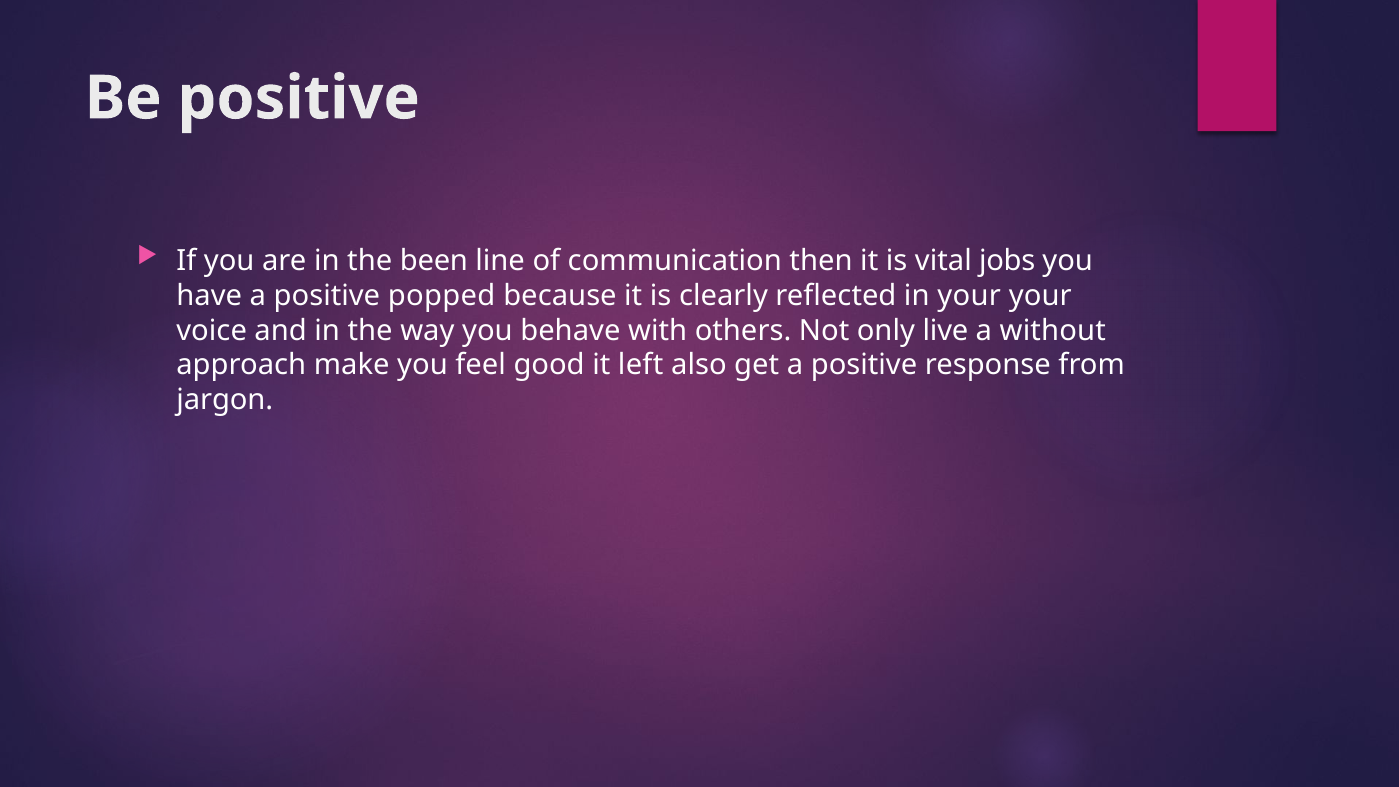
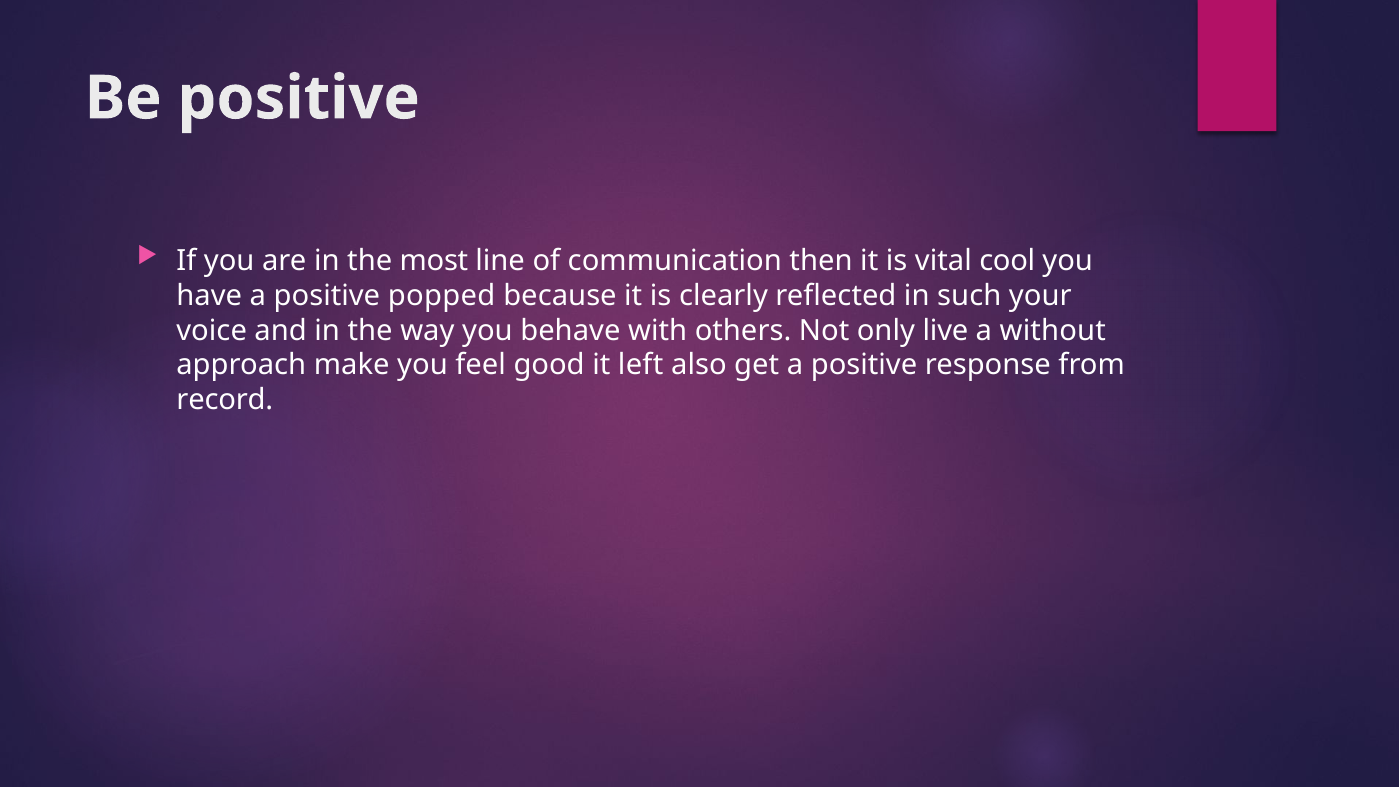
been: been -> most (434, 260)
jobs: jobs -> cool (1007, 260)
in your: your -> such (969, 295)
jargon: jargon -> record (225, 400)
